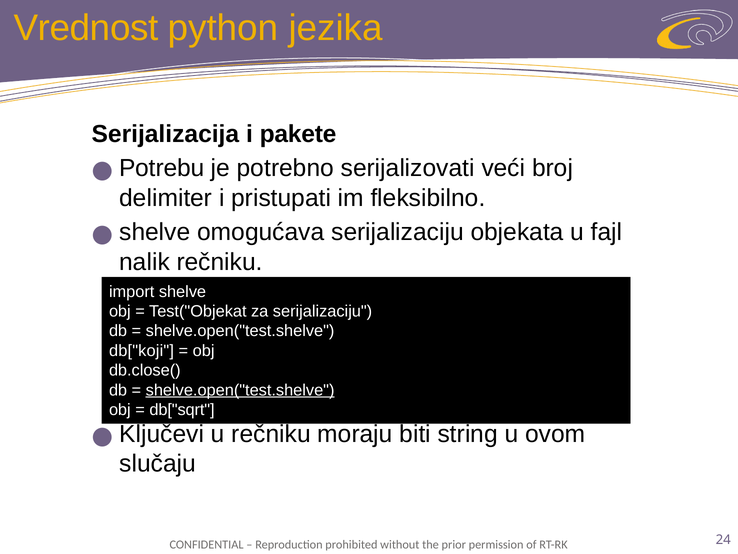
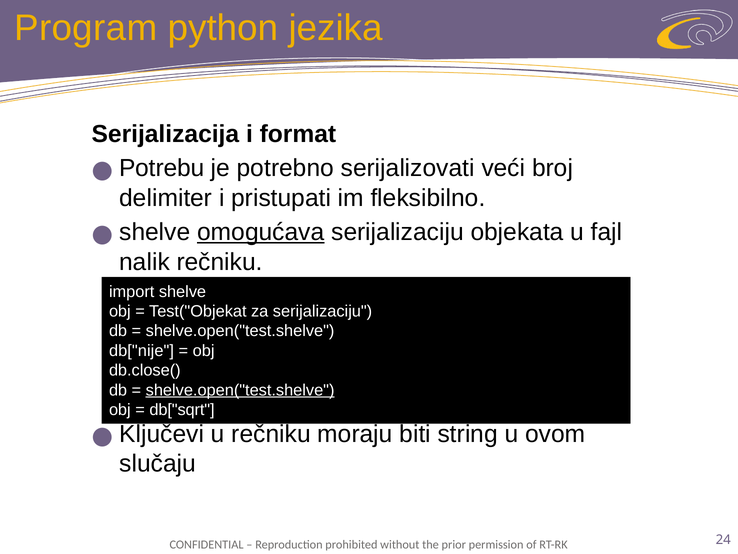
Vrednost: Vrednost -> Program (86, 28)
pakete: pakete -> format (298, 134)
omogućava underline: none -> present (261, 232)
db["koji: db["koji -> db["nije (142, 350)
